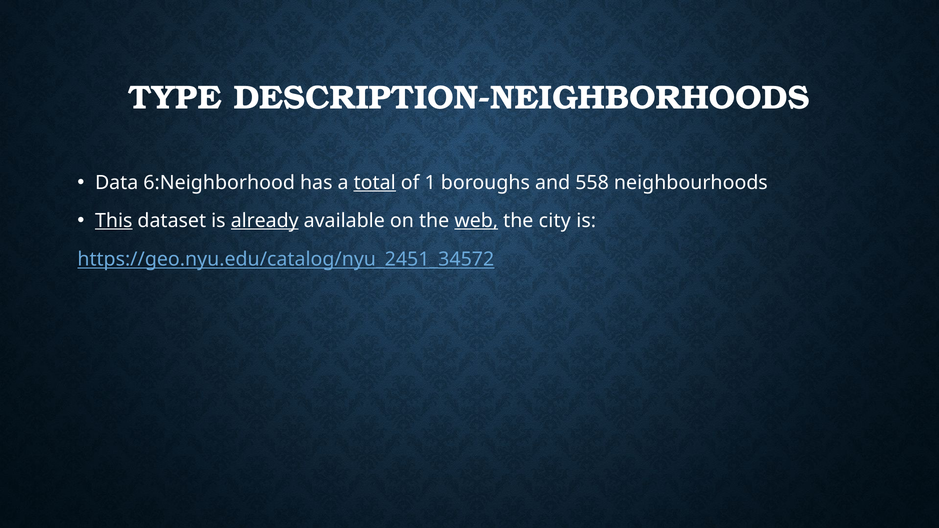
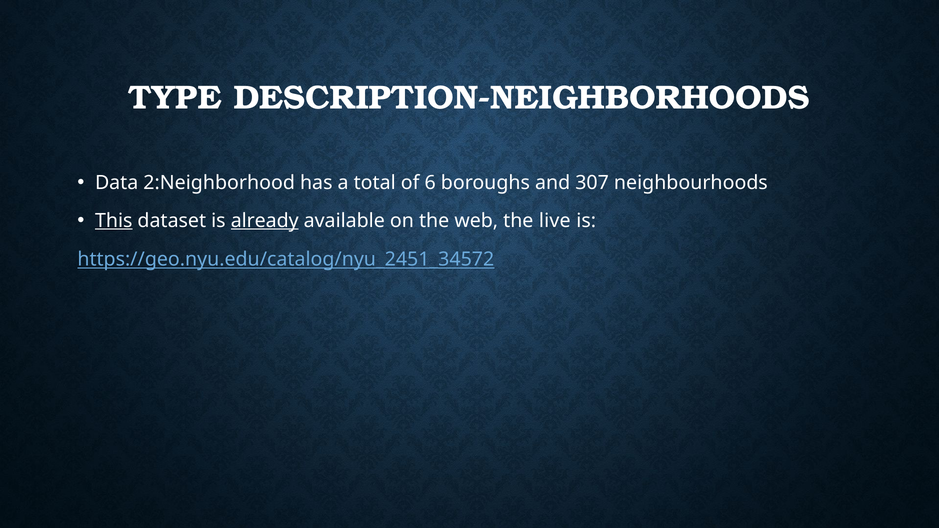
6:Neighborhood: 6:Neighborhood -> 2:Neighborhood (219, 183)
total underline: present -> none (375, 183)
1: 1 -> 6 (430, 183)
558: 558 -> 307 (592, 183)
web underline: present -> none (476, 221)
city: city -> live (555, 221)
